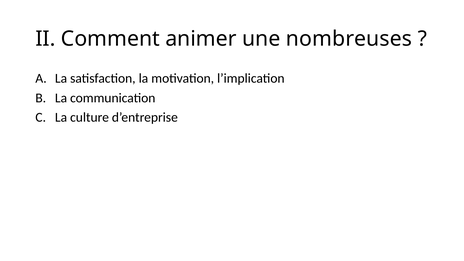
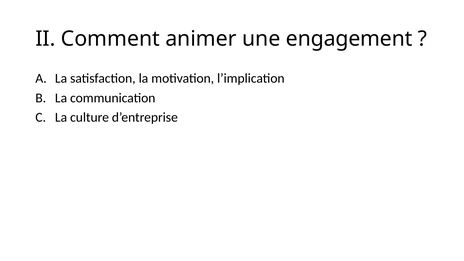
nombreuses: nombreuses -> engagement (349, 39)
